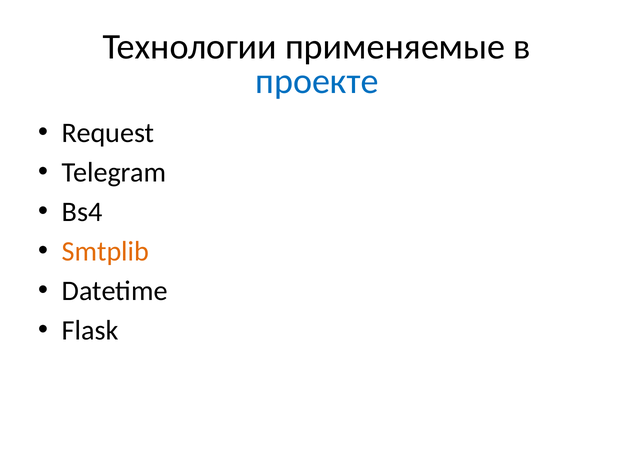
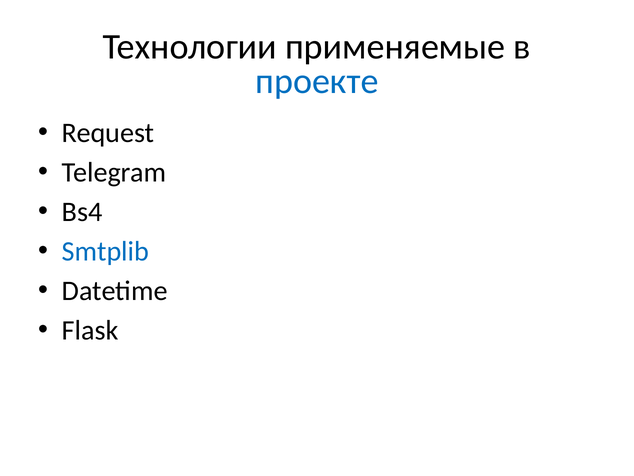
Smtplib colour: orange -> blue (105, 251)
